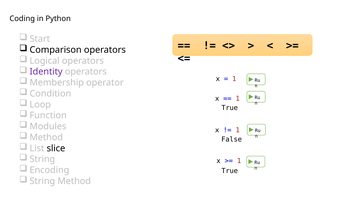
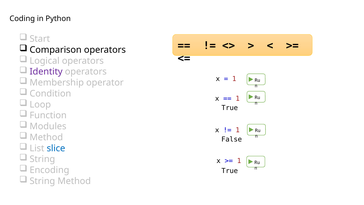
slice colour: black -> blue (56, 148)
